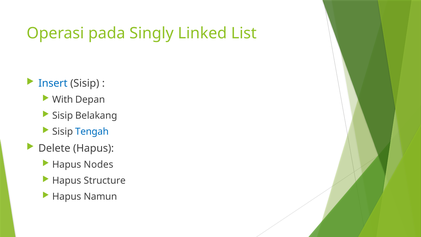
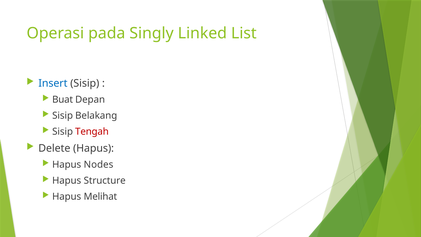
With: With -> Buat (63, 100)
Tengah colour: blue -> red (92, 132)
Namun: Namun -> Melihat (100, 196)
